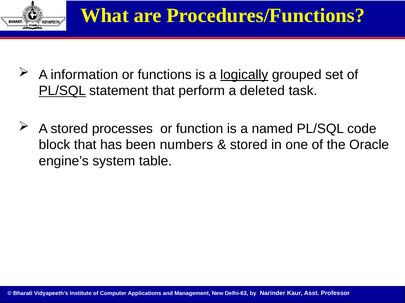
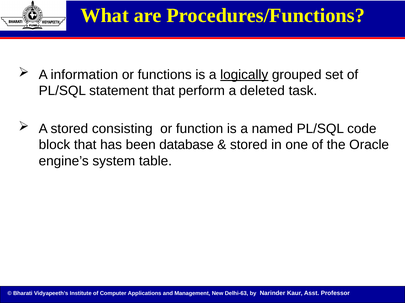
PL/SQL underline: present -> none (62, 91)
processes: processes -> consisting (122, 129)
numbers: numbers -> database (187, 145)
